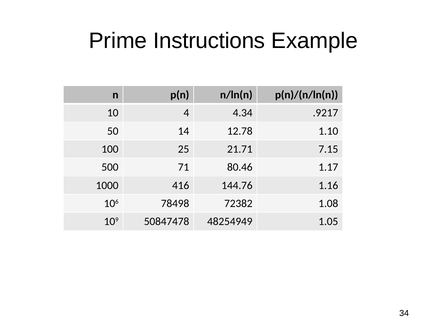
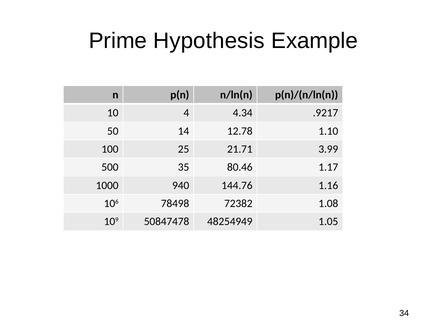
Instructions: Instructions -> Hypothesis (209, 41)
7.15: 7.15 -> 3.99 (328, 149)
71: 71 -> 35 (184, 167)
416: 416 -> 940 (181, 185)
